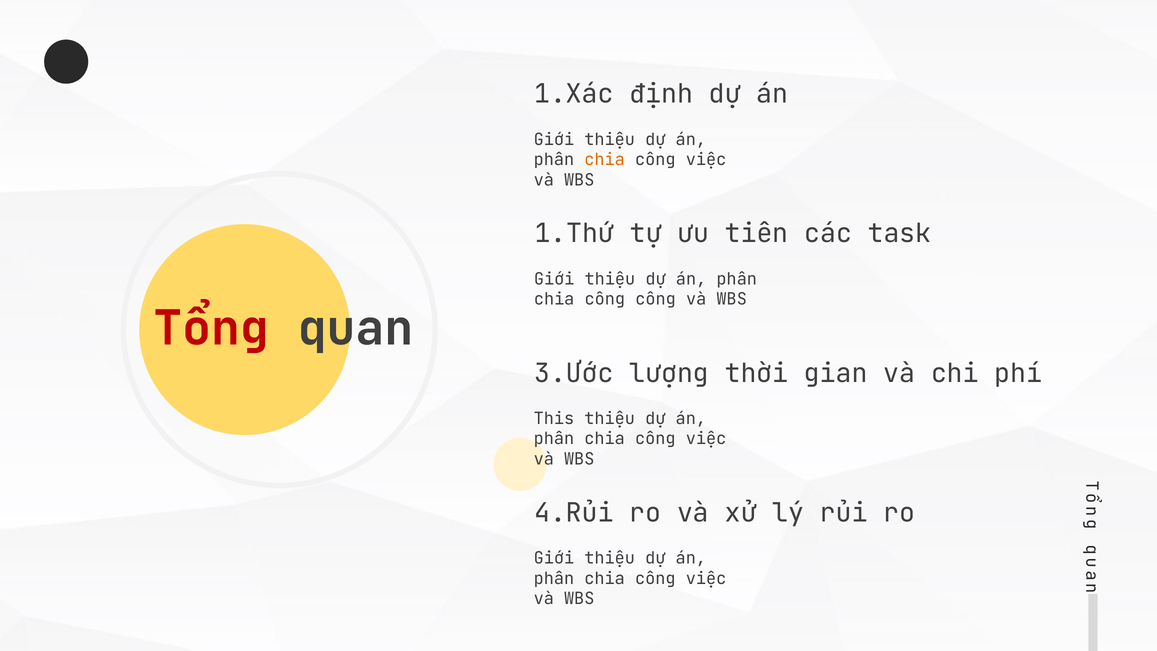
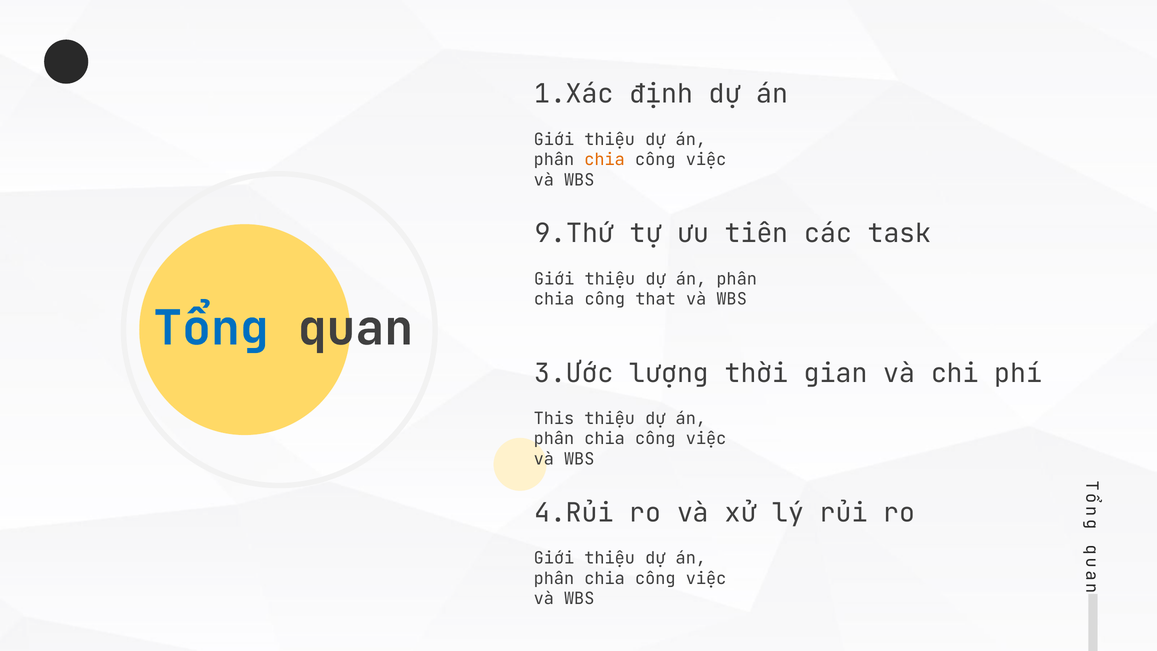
1.Thứ: 1.Thứ -> 9.Thứ (574, 234)
công công: công -> that (656, 299)
Tổng colour: red -> blue (211, 328)
